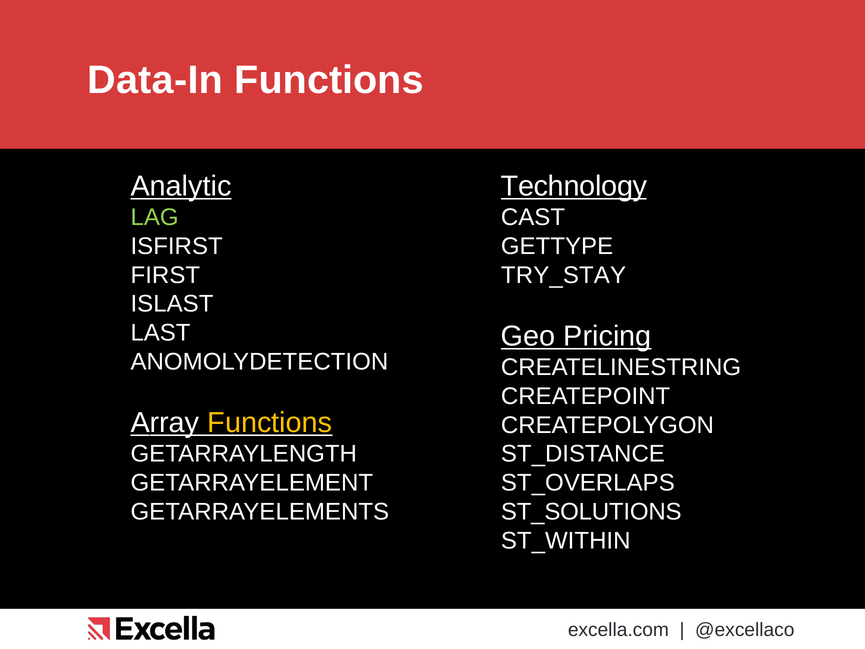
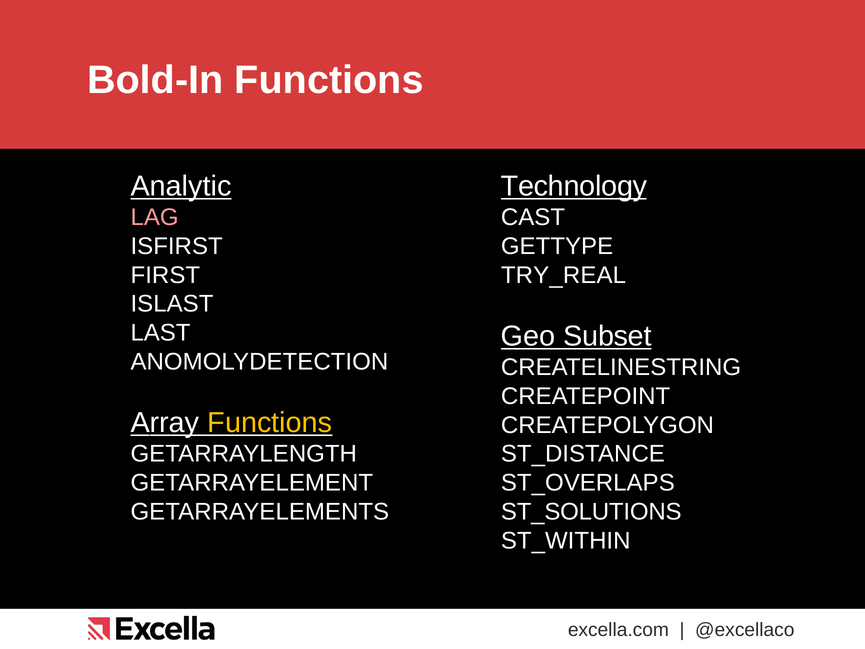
Data-In: Data-In -> Bold-In (155, 80)
LAG colour: light green -> pink (155, 217)
TRY_STAY: TRY_STAY -> TRY_REAL (563, 275)
Pricing: Pricing -> Subset (608, 336)
